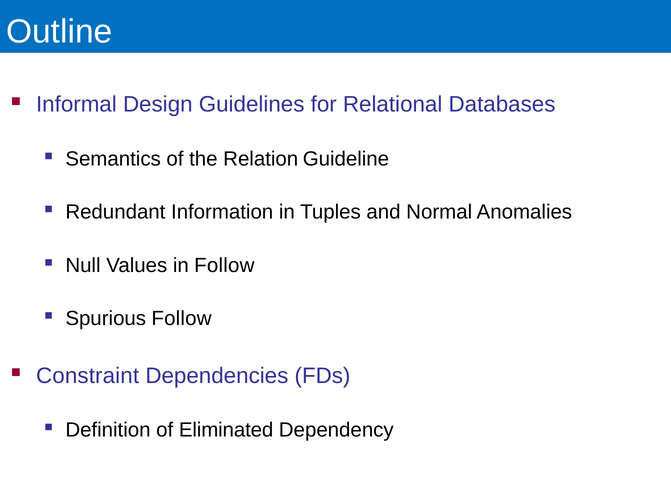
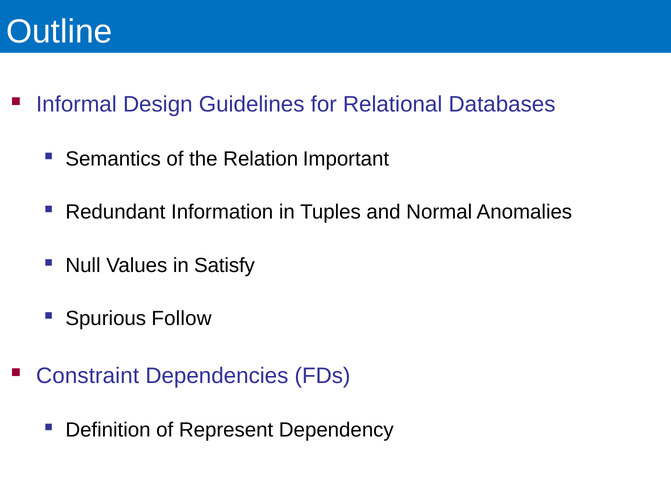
Guideline: Guideline -> Important (346, 159)
in Follow: Follow -> Satisfy (224, 265)
Eliminated: Eliminated -> Represent (226, 430)
